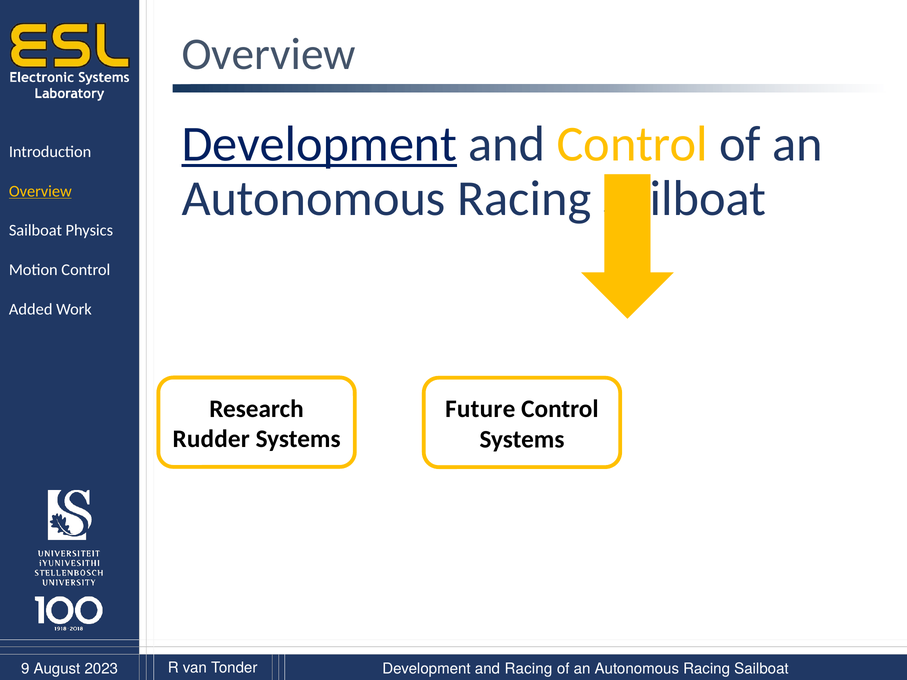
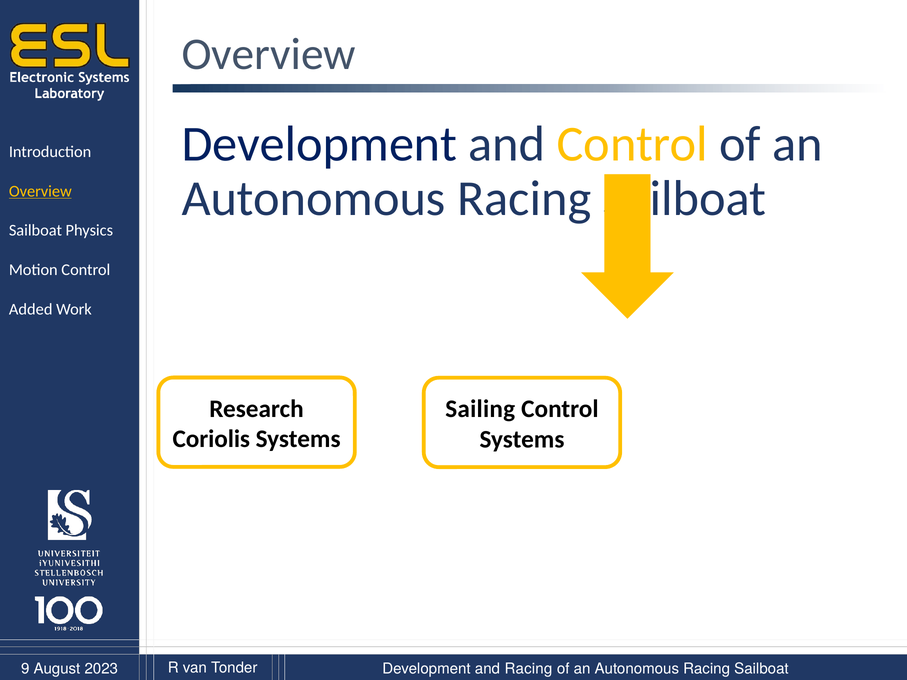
Development underline: present -> none (319, 144)
Future: Future -> Sailing (480, 409)
Rudder: Rudder -> Coriolis (211, 439)
